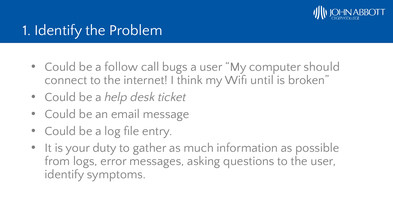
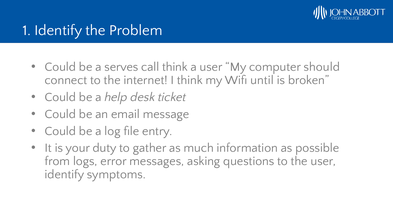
follow: follow -> serves (121, 67)
call bugs: bugs -> think (175, 67)
